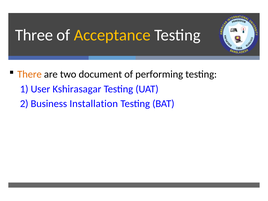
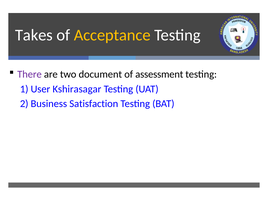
Three: Three -> Takes (34, 35)
There colour: orange -> purple (29, 74)
performing: performing -> assessment (159, 74)
Installation: Installation -> Satisfaction (94, 104)
